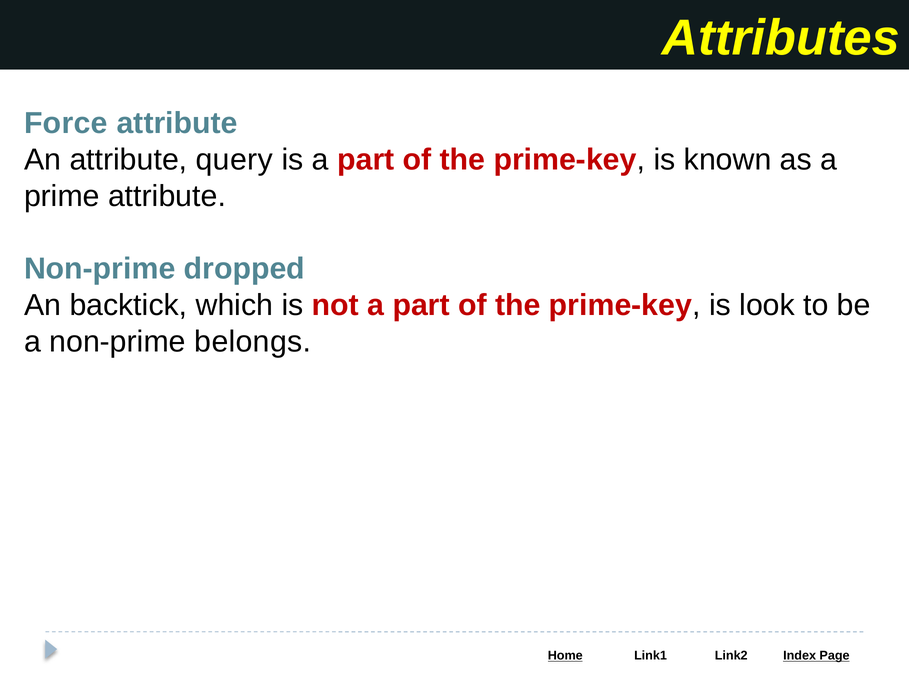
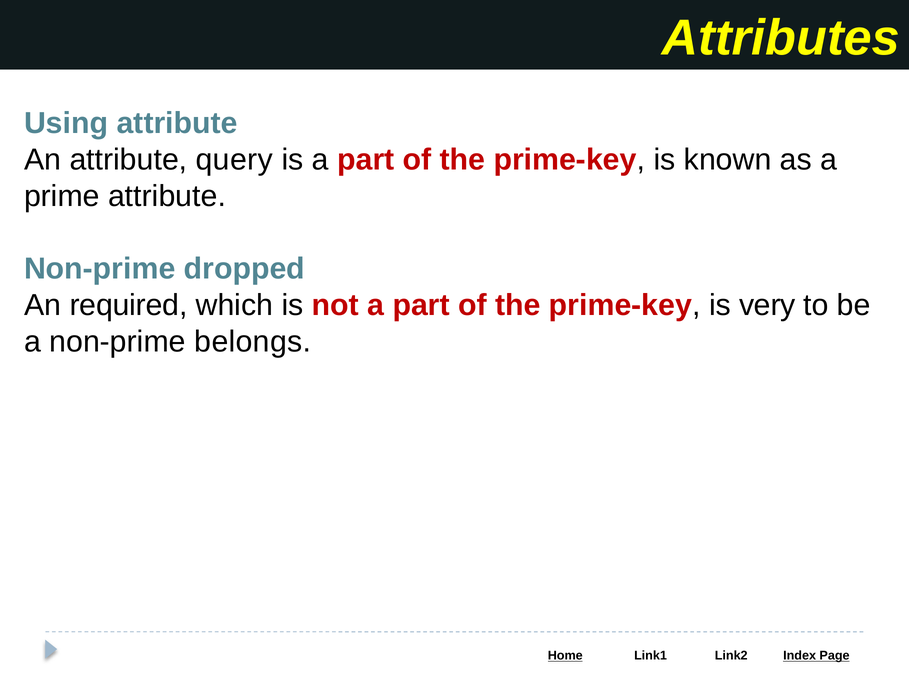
Force: Force -> Using (66, 123)
backtick: backtick -> required (128, 305)
look: look -> very (767, 305)
